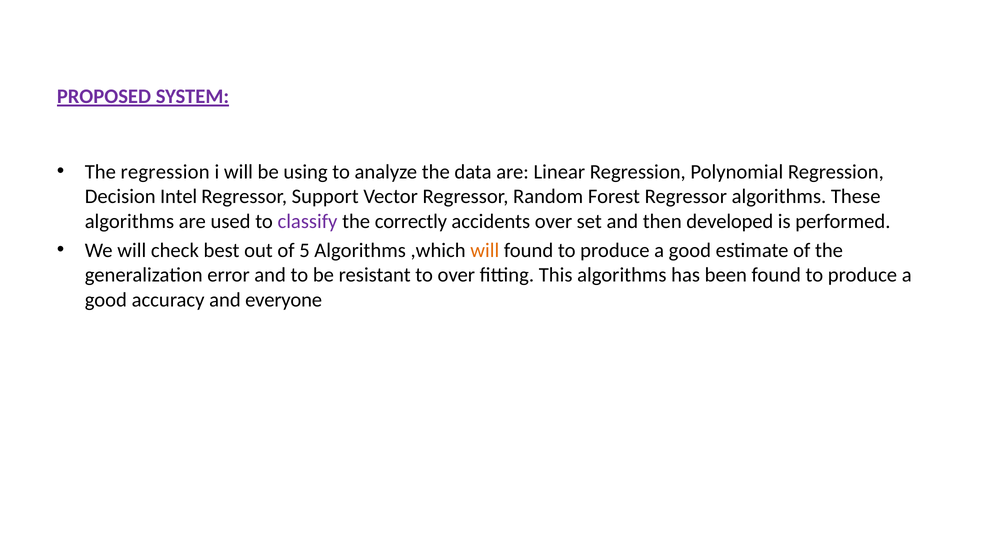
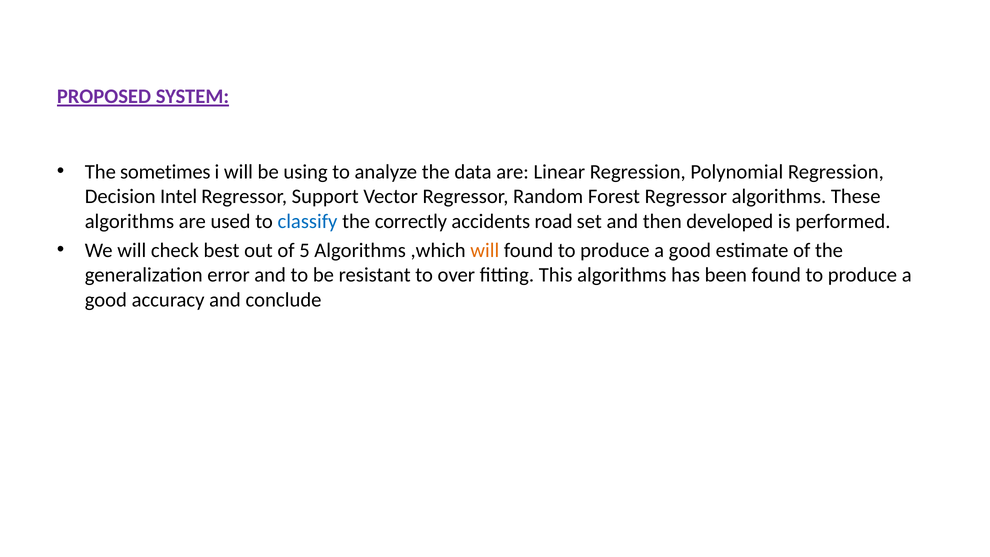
The regression: regression -> sometimes (165, 172)
classify colour: purple -> blue (307, 221)
accidents over: over -> road (554, 221)
everyone: everyone -> conclude (284, 300)
